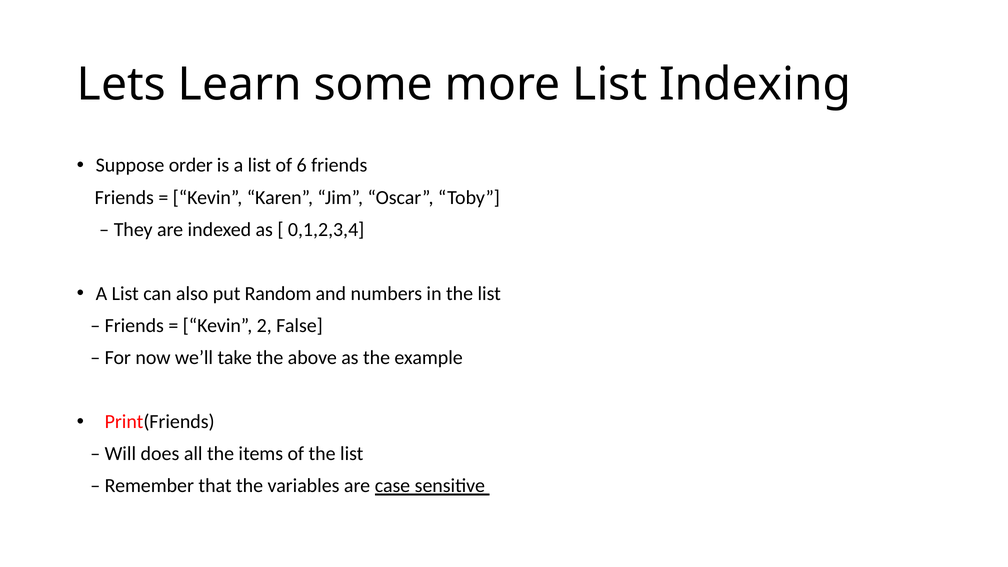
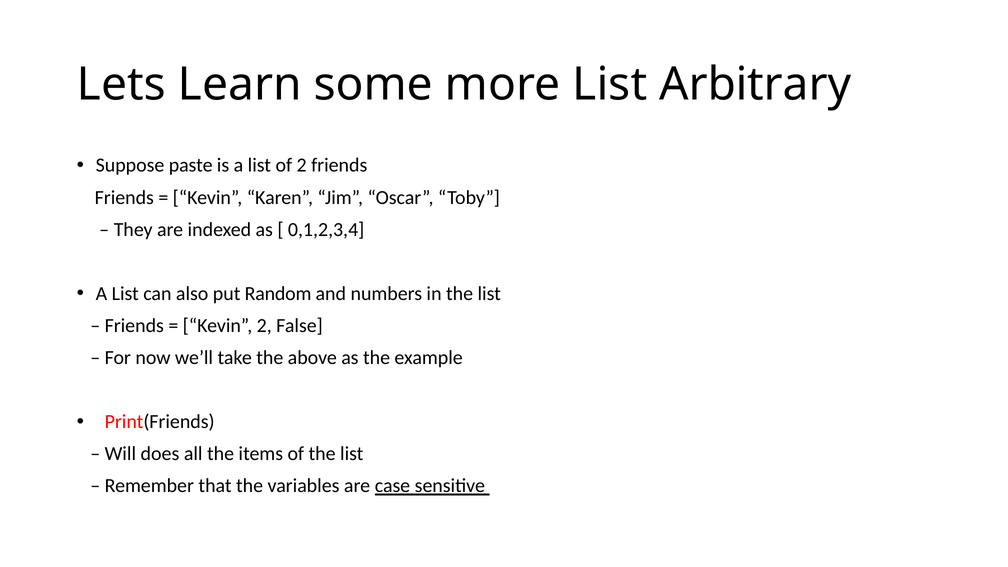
Indexing: Indexing -> Arbitrary (755, 85)
order: order -> paste (191, 165)
of 6: 6 -> 2 (302, 165)
